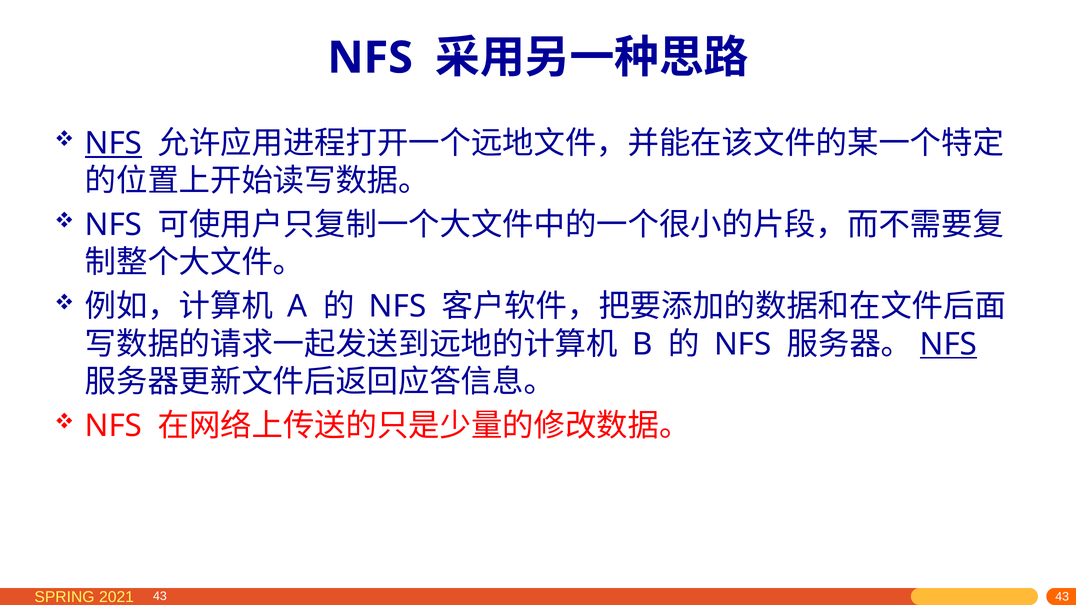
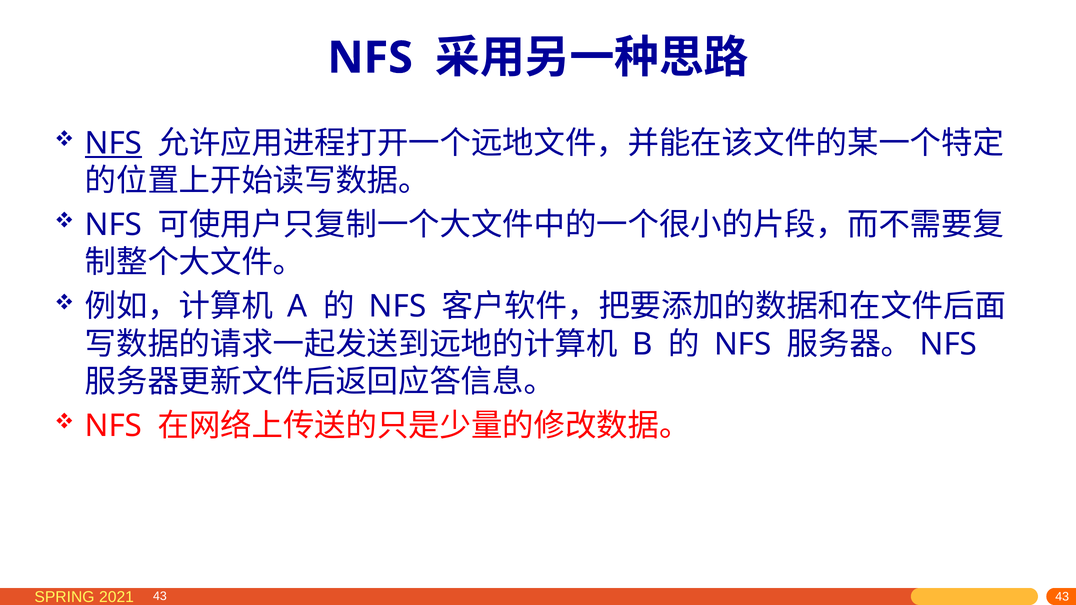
NFS underline: present -> none (948, 344)
